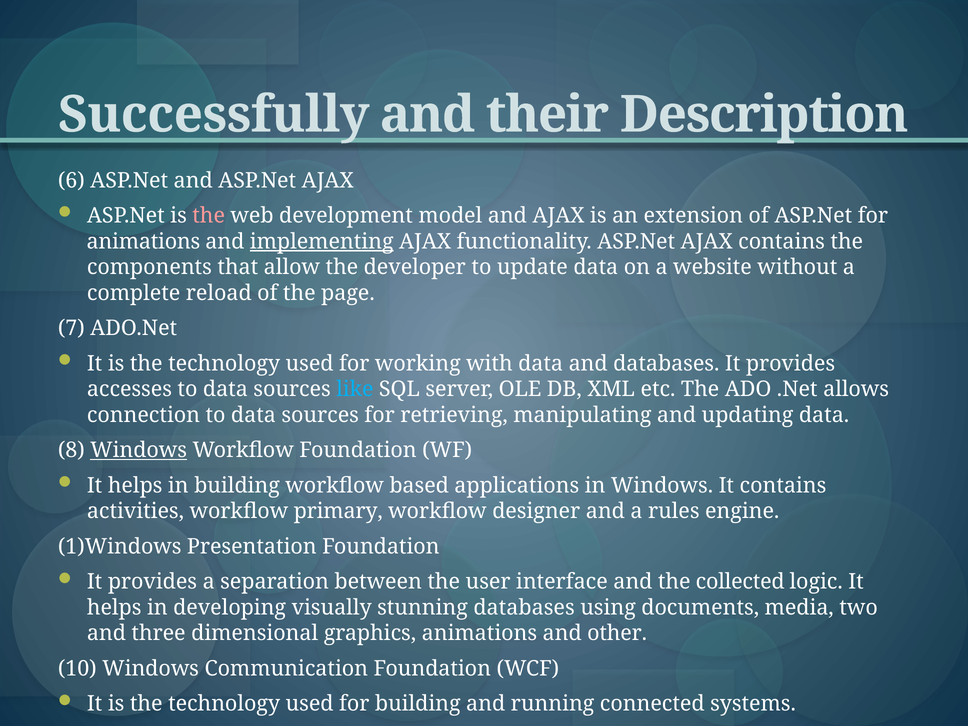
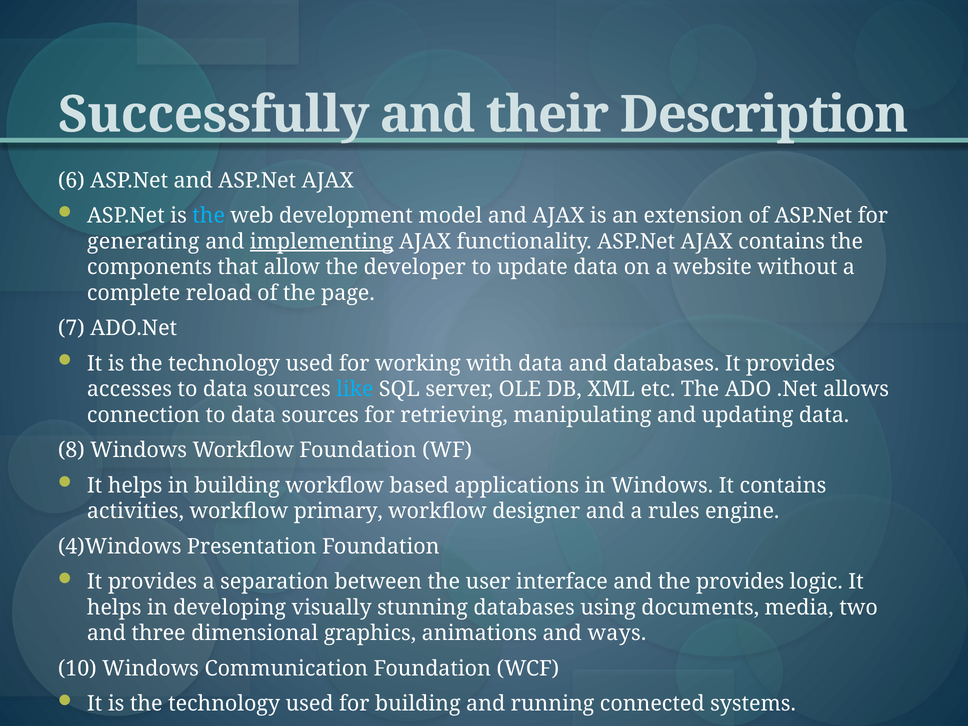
the colour: pink -> light blue (209, 216)
animations: animations -> generating (143, 242)
Windows underline: present -> none (139, 450)
1)Windows: 1)Windows -> 4)Windows (120, 547)
the collected: collected -> provides (740, 582)
other: other -> ways (617, 633)
